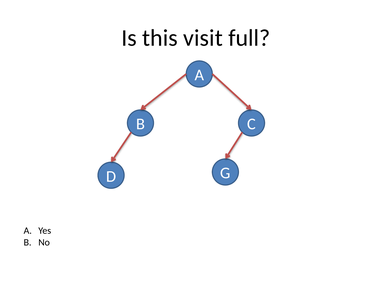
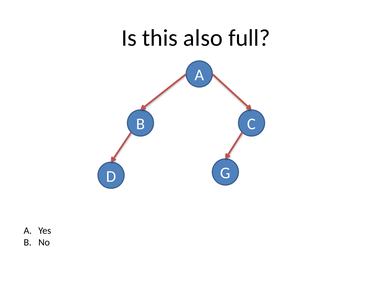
visit: visit -> also (203, 38)
